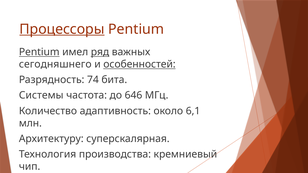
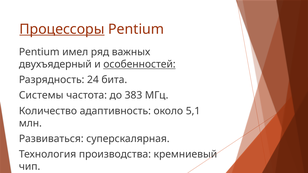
Pentium underline: present -> none (39, 52)
ряд underline: present -> none (100, 52)
сегодняшнего: сегодняшнего -> двухъядерный (55, 64)
74: 74 -> 24 (93, 80)
646: 646 -> 383 (133, 95)
6,1: 6,1 -> 5,1 (193, 111)
Архитектуру: Архитектуру -> Развиваться (51, 139)
